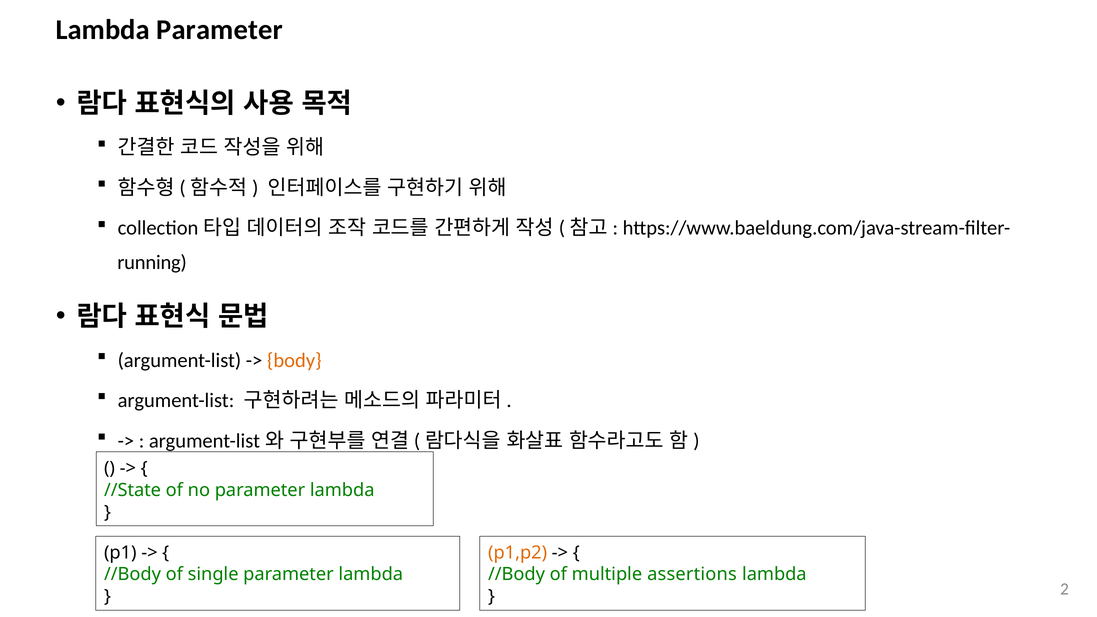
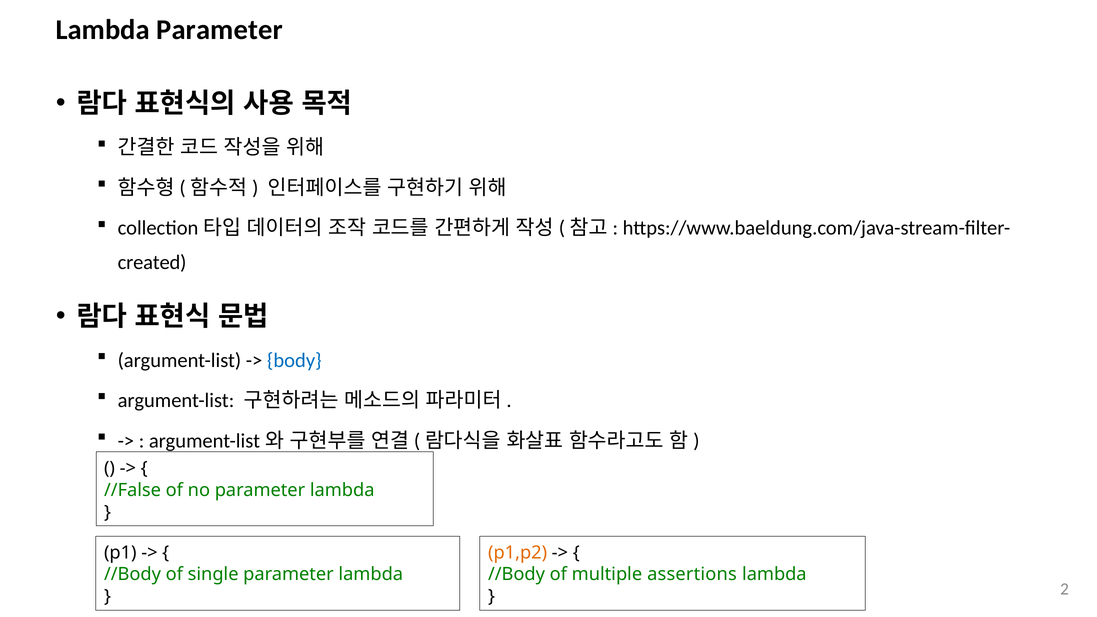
running: running -> created (152, 263)
body colour: orange -> blue (294, 360)
//State: //State -> //False (133, 490)
